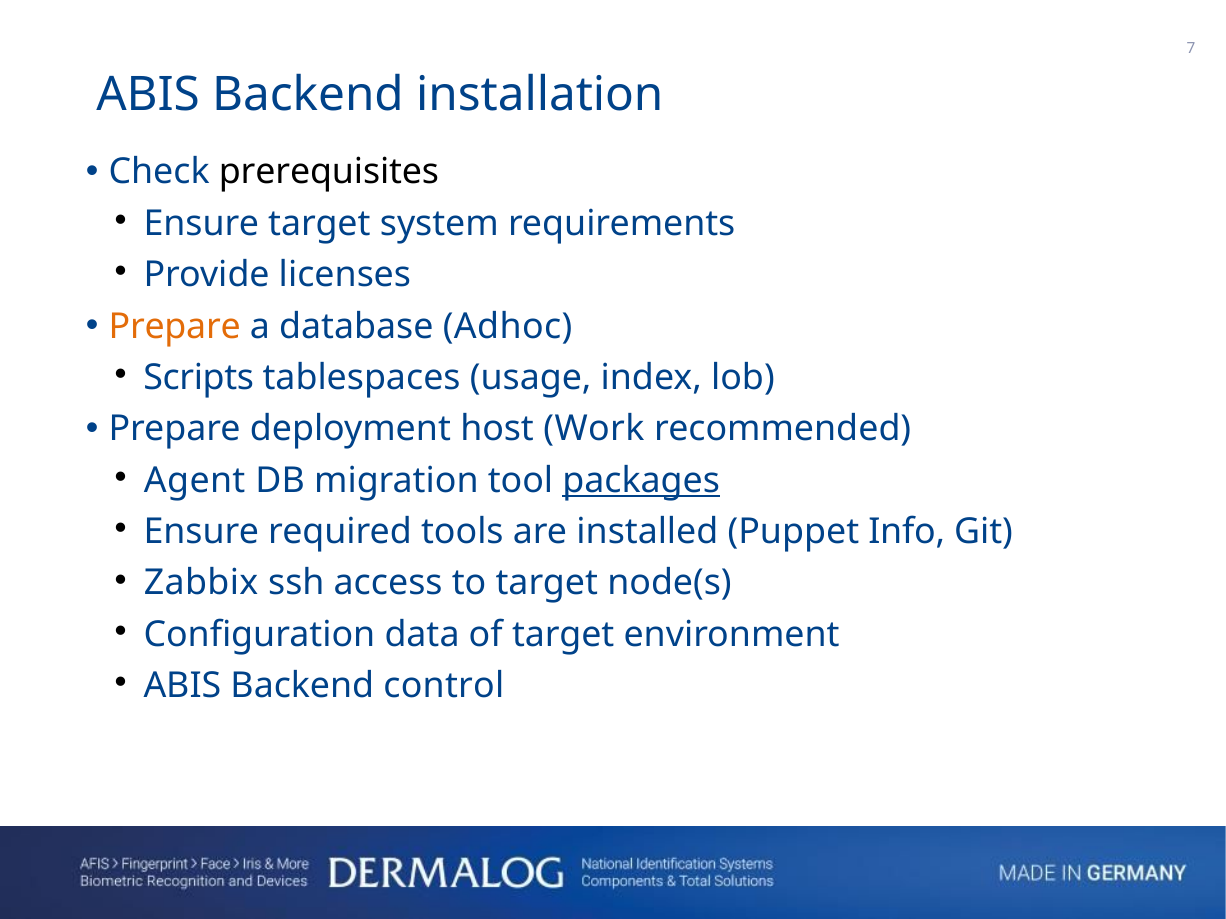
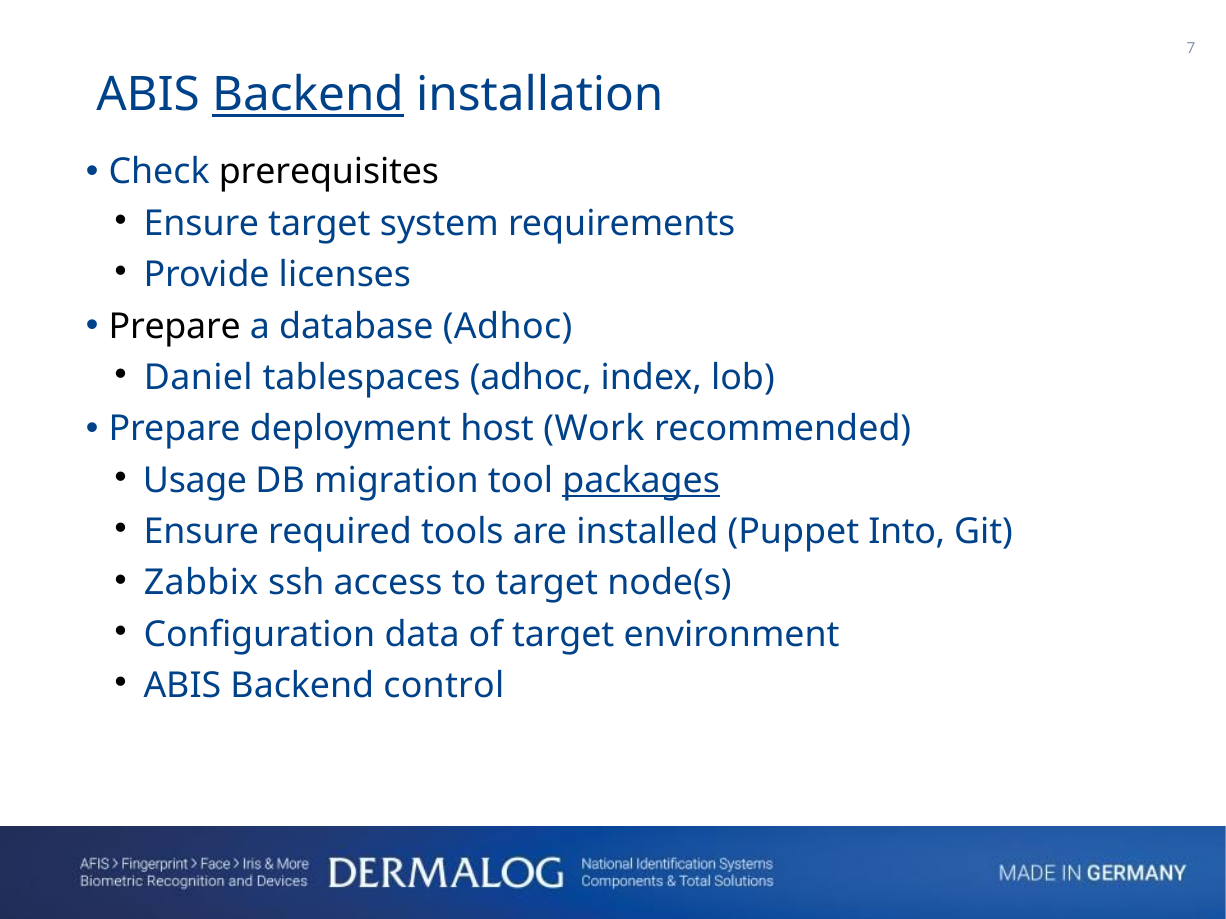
Backend underline: none -> present (308, 95)
Prepare colour: orange -> black (175, 326)
Scripts: Scripts -> Daniel (198, 378)
tablespaces usage: usage -> adhoc (531, 378)
Agent: Agent -> Usage (195, 481)
Info: Info -> Into (907, 532)
